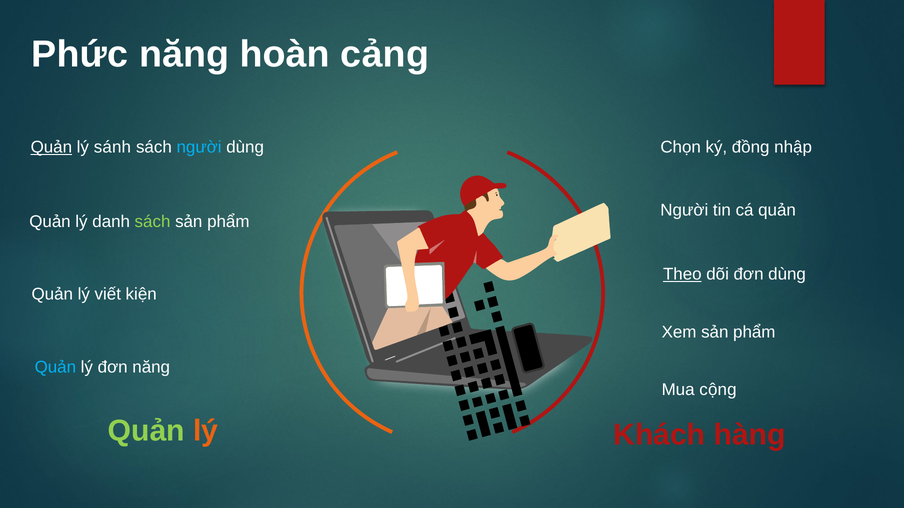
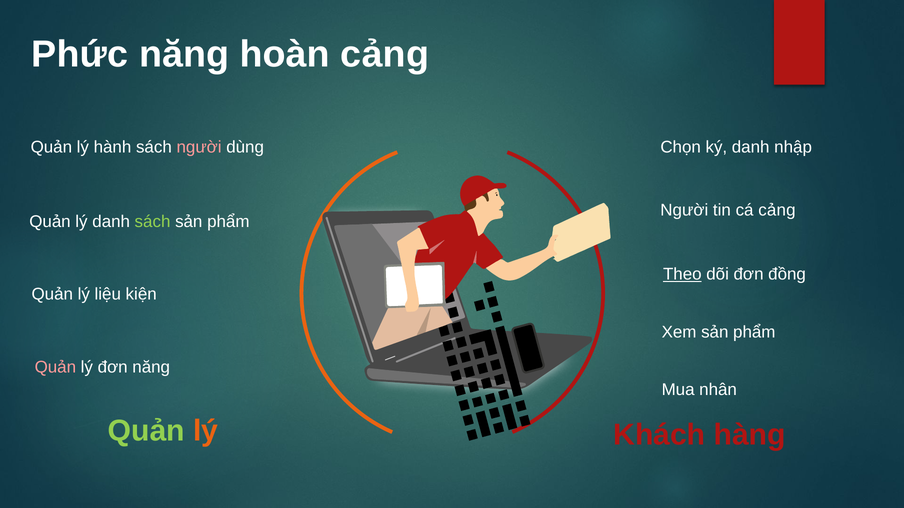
Quản underline: present -> none (51, 147)
sánh: sánh -> hành (112, 147)
người colour: light blue -> pink (199, 147)
ký đồng: đồng -> danh (751, 147)
cá quản: quản -> cảng (777, 211)
đơn dùng: dùng -> đồng (787, 274)
viết: viết -> liệu (108, 294)
Quản colour: light blue -> pink (55, 367)
cộng: cộng -> nhân (718, 390)
